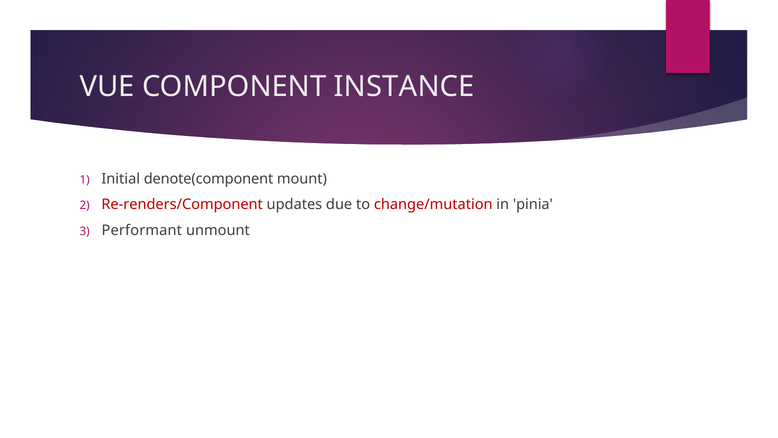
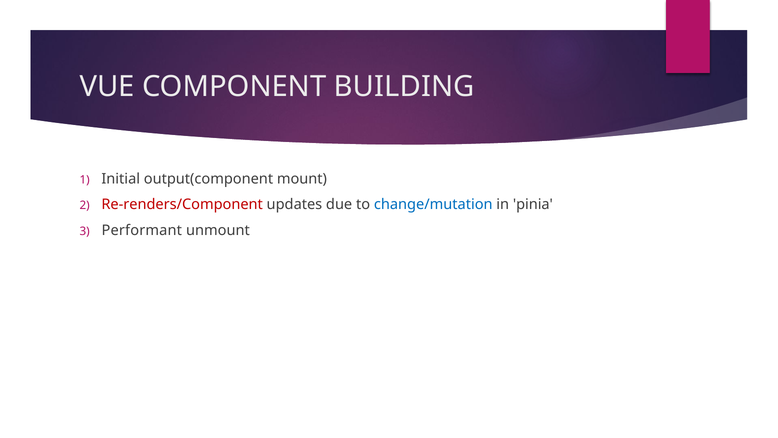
INSTANCE: INSTANCE -> BUILDING (404, 87)
denote(component: denote(component -> output(component (208, 179)
change/mutation colour: red -> blue (433, 204)
